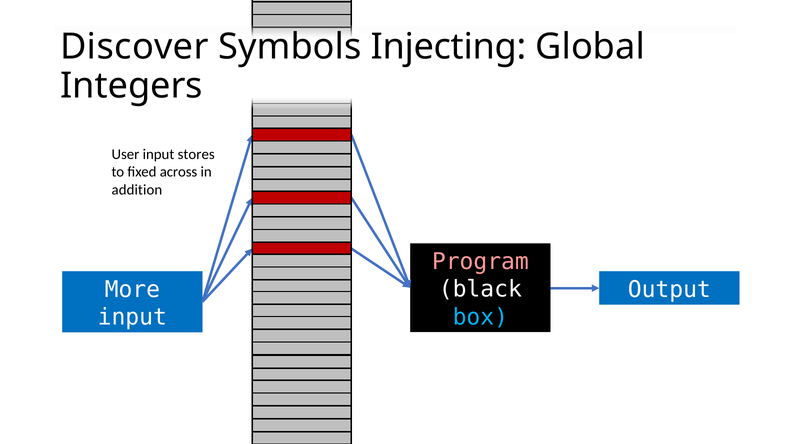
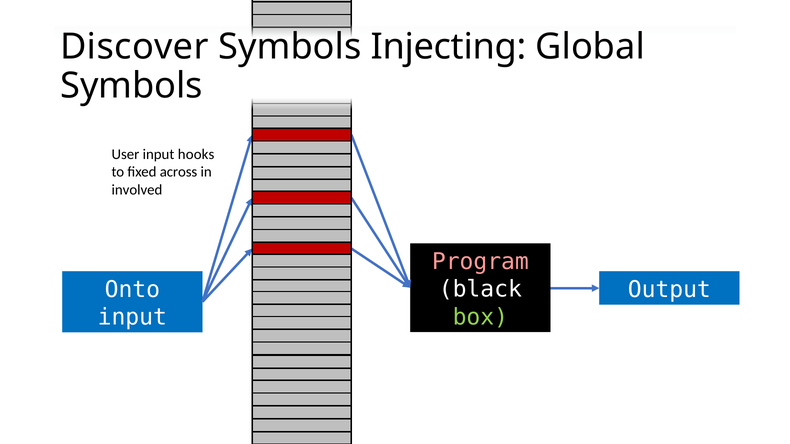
Integers: Integers -> Symbols (131, 86)
stores: stores -> hooks (196, 154)
addition: addition -> involved (137, 190)
More: More -> Onto (132, 290)
box colour: light blue -> light green (480, 317)
